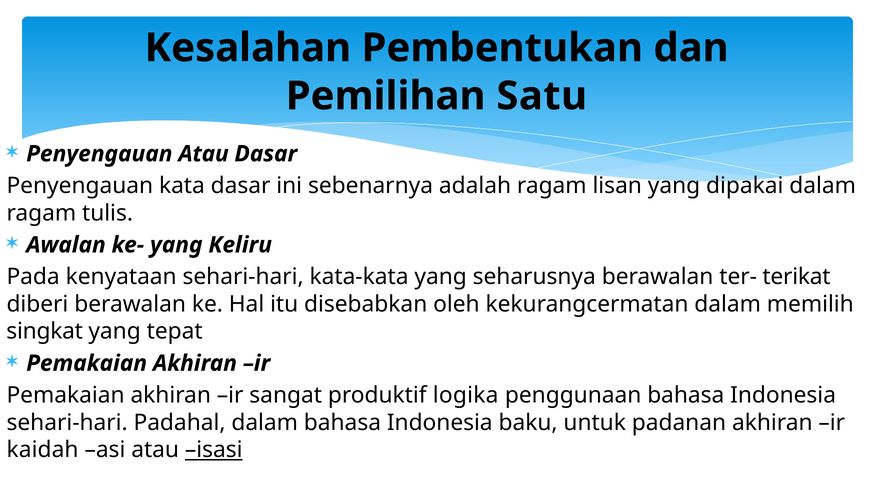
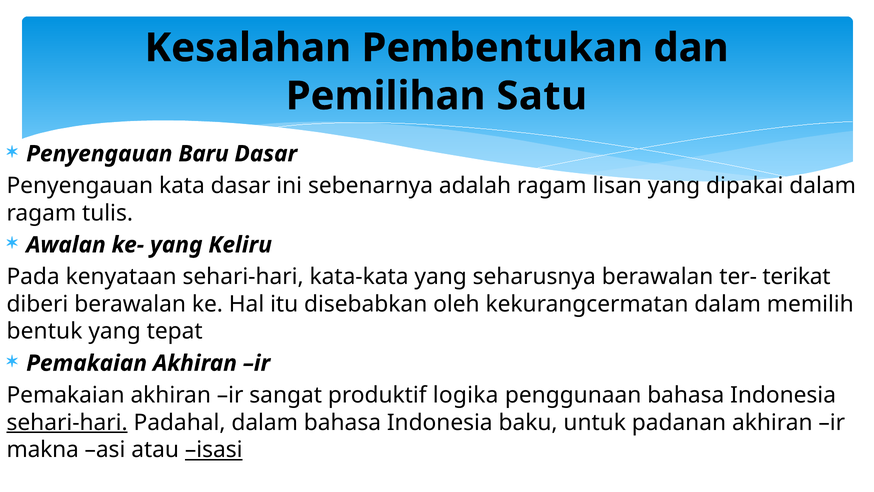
Penyengauan Atau: Atau -> Baru (204, 154)
singkat: singkat -> bentuk (44, 331)
sehari-hari underline: none -> present (67, 422)
kaidah: kaidah -> makna (43, 449)
